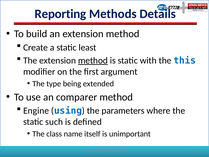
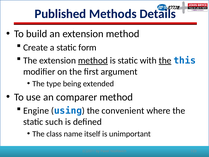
Reporting: Reporting -> Published (60, 14)
least: least -> form (88, 47)
the underline: none -> present (165, 60)
parameters: parameters -> convenient (123, 111)
